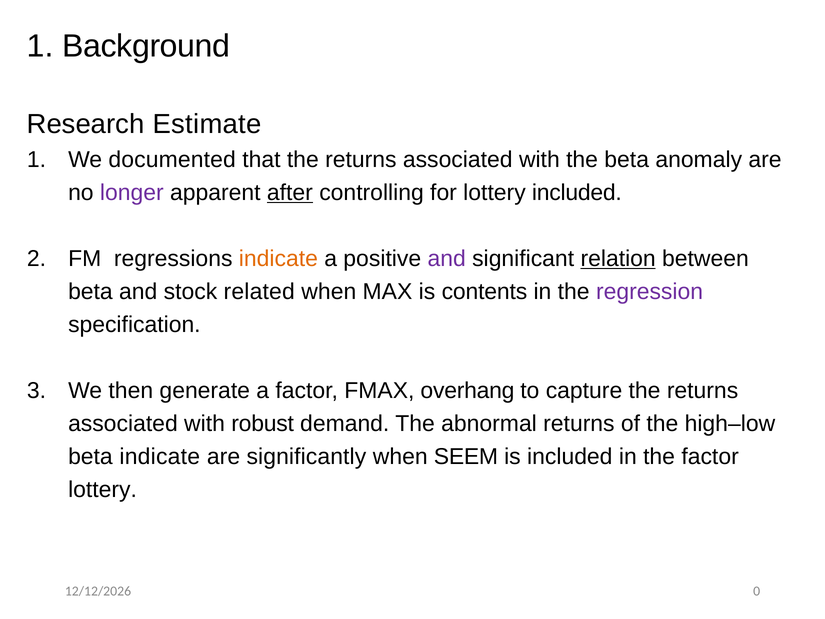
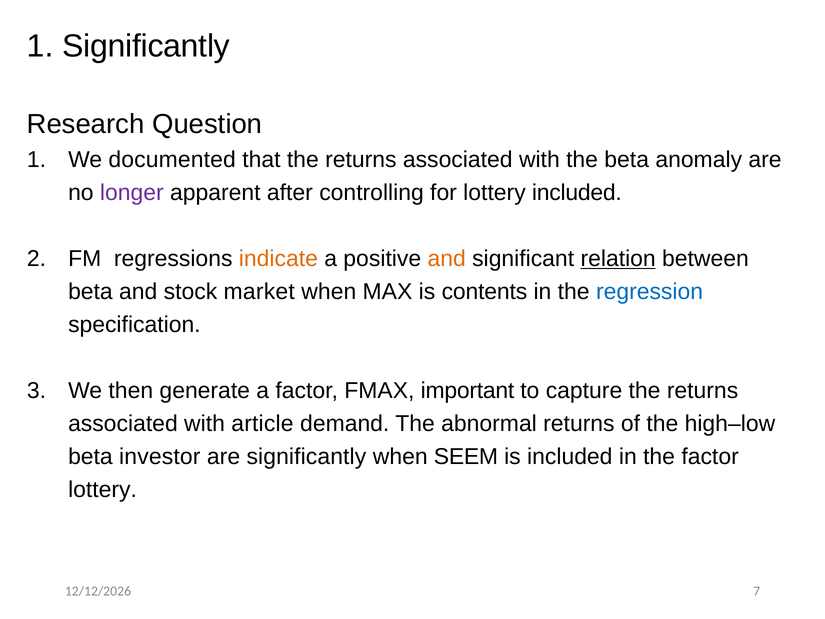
1 Background: Background -> Significantly (146, 46)
Estimate: Estimate -> Question (207, 124)
after underline: present -> none (290, 193)
and colour: purple -> orange (447, 259)
related: related -> market (259, 292)
regression colour: purple -> blue (650, 292)
overhang: overhang -> important (467, 391)
robust: robust -> article (262, 424)
beta indicate: indicate -> investor (160, 457)
0: 0 -> 7 (757, 591)
